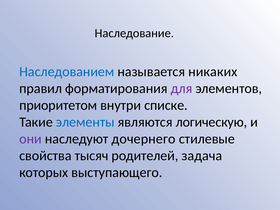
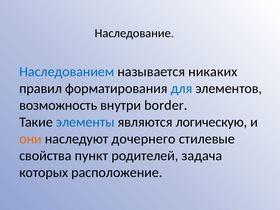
для colour: purple -> blue (181, 88)
приоритетом: приоритетом -> возможность (58, 105)
списке: списке -> border (166, 105)
они colour: purple -> orange (30, 139)
тысяч: тысяч -> пункт (91, 156)
выступающего: выступающего -> расположение (117, 172)
